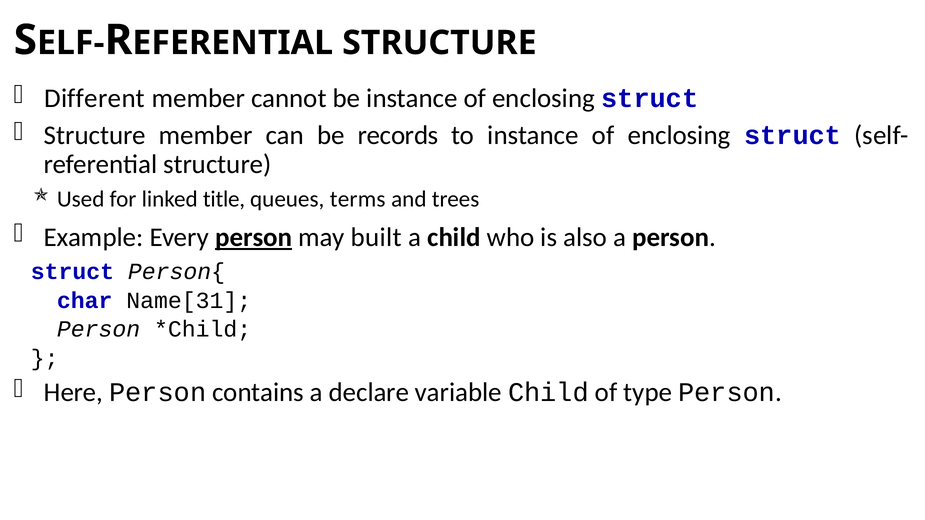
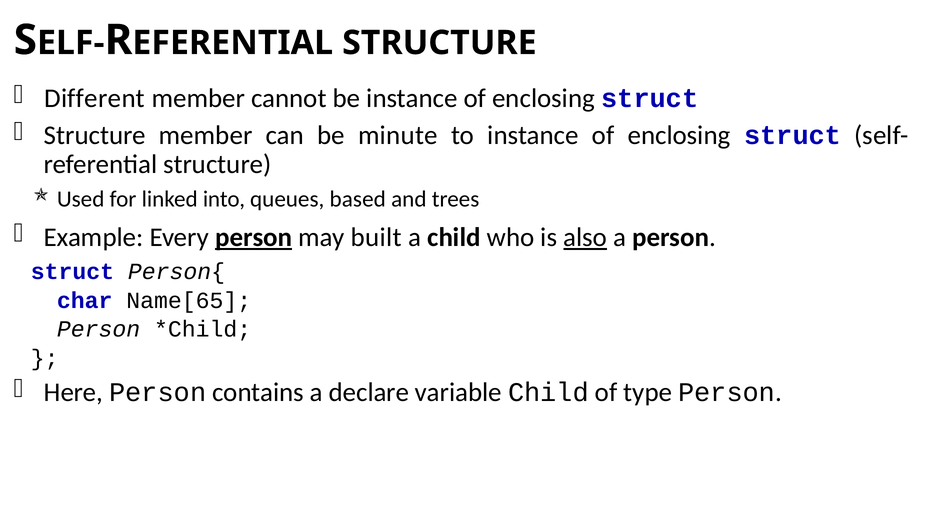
records: records -> minute (398, 135)
title: title -> into (224, 199)
terms: terms -> based (358, 199)
also underline: none -> present (585, 238)
Name[31: Name[31 -> Name[65 (189, 301)
